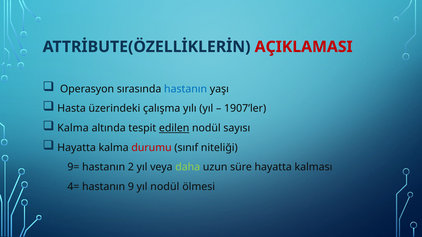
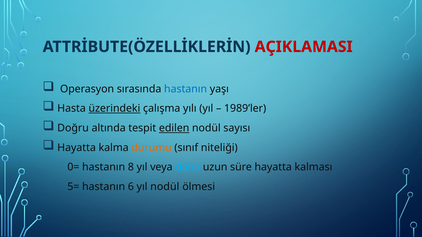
üzerindeki underline: none -> present (114, 109)
1907’ler: 1907’ler -> 1989’ler (245, 109)
Kalma: Kalma -> Doğru (73, 128)
durumu colour: red -> orange (152, 148)
9=: 9= -> 0= (73, 167)
2: 2 -> 8 (131, 167)
daha colour: light green -> light blue (188, 167)
4=: 4= -> 5= (73, 187)
9: 9 -> 6 (131, 187)
